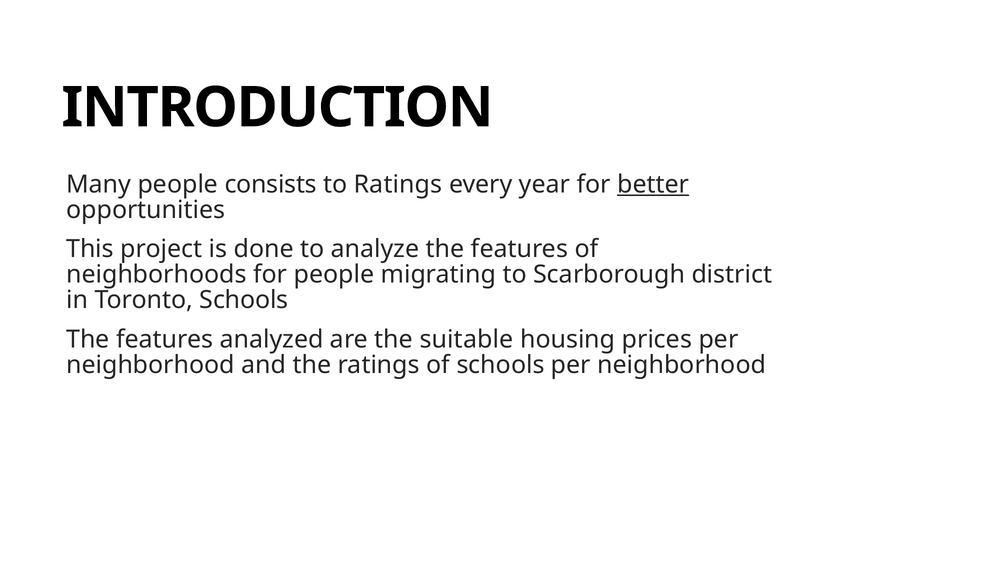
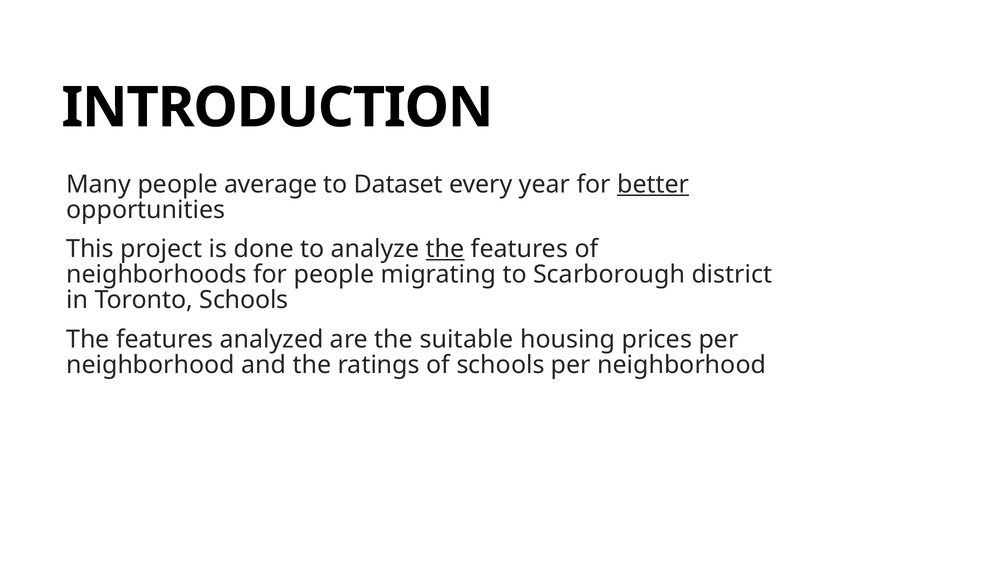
consists: consists -> average (271, 184)
to Ratings: Ratings -> Dataset (398, 184)
the underline: none -> present (445, 249)
